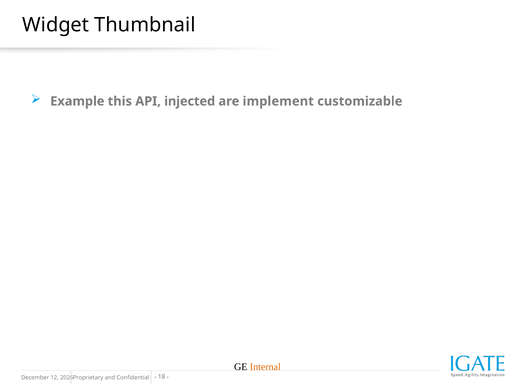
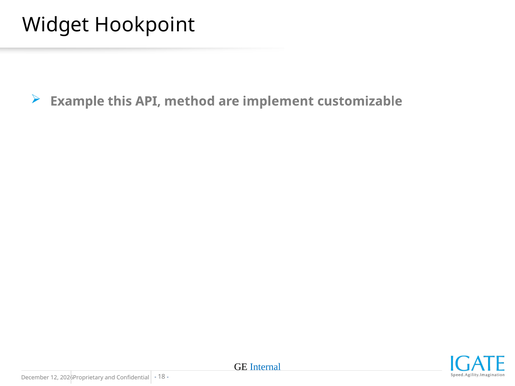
Thumbnail: Thumbnail -> Hookpoint (145, 25)
injected: injected -> method (190, 101)
Internal colour: orange -> blue (265, 367)
